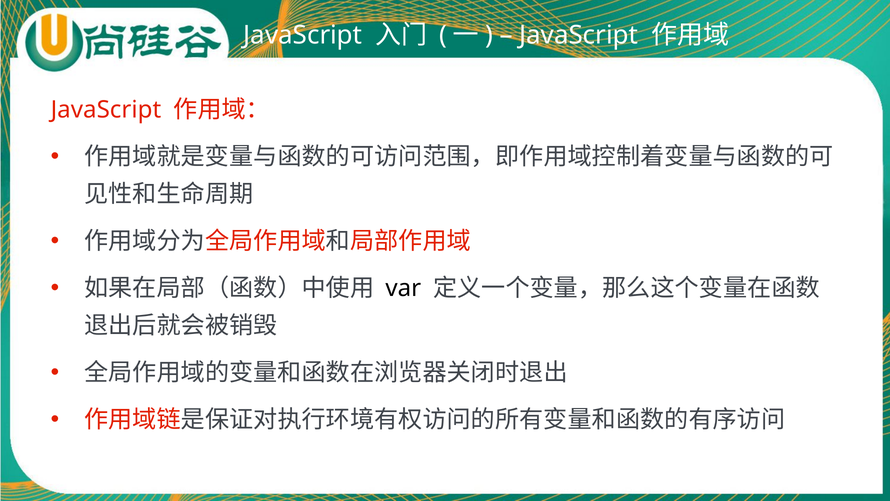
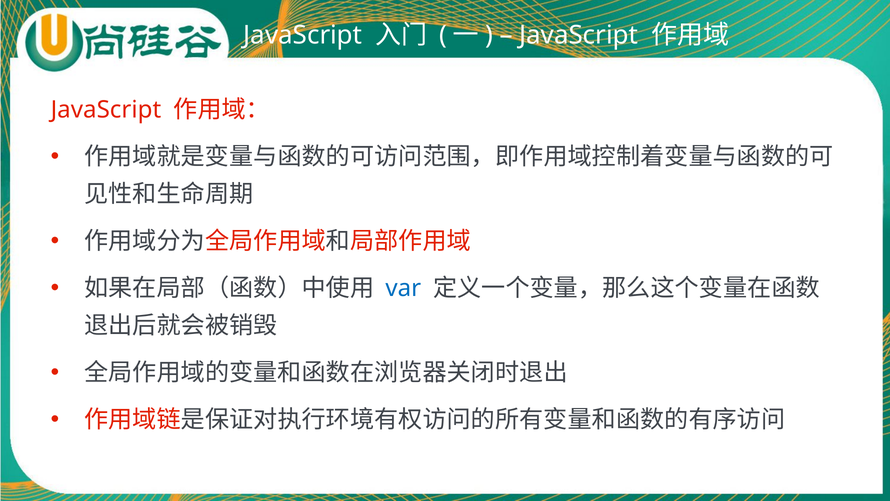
var colour: black -> blue (403, 288)
